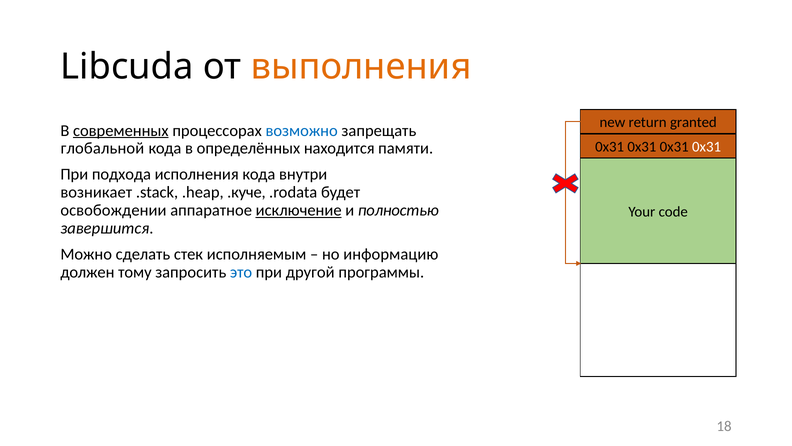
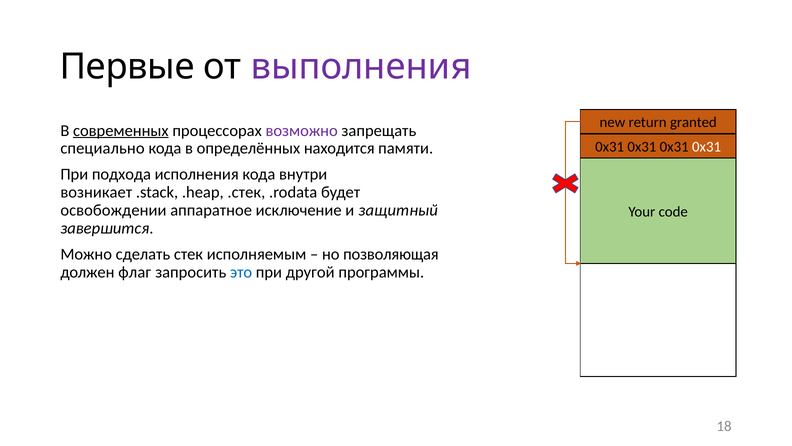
Libcuda: Libcuda -> Первые (127, 67)
выполнения colour: orange -> purple (361, 67)
возможно colour: blue -> purple (302, 130)
глобальной: глобальной -> специально (102, 148)
.куче: .куче -> .стек (246, 192)
исключение underline: present -> none (299, 210)
полностью: полностью -> защитный (398, 210)
информацию: информацию -> позволяющая (391, 254)
тому: тому -> флаг (135, 272)
